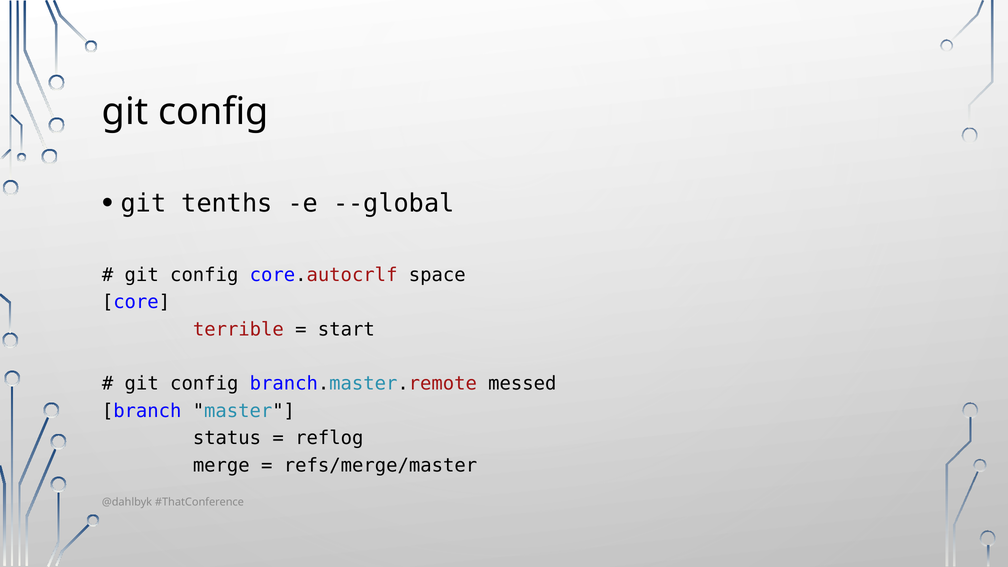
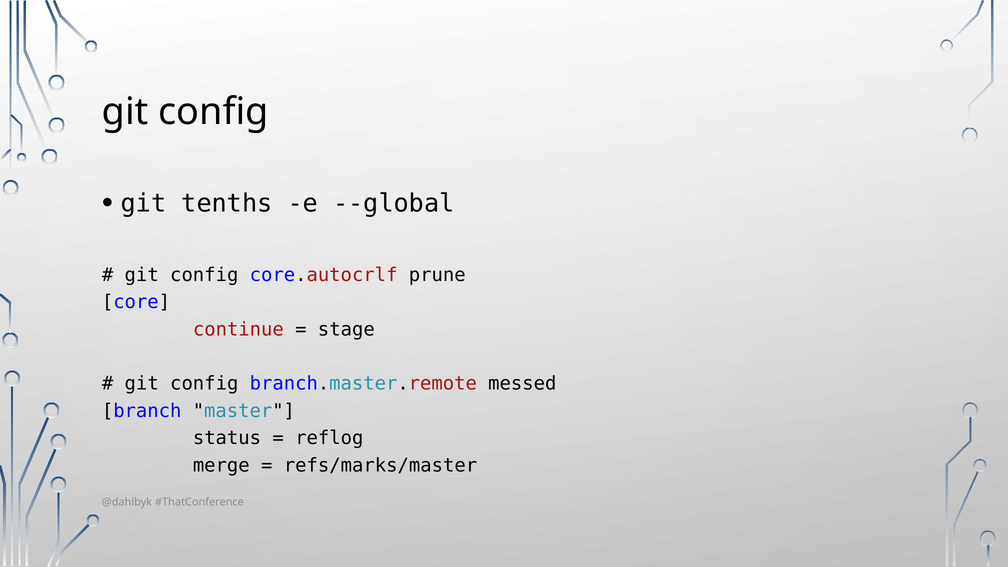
space: space -> prune (437, 275)
terrible: terrible -> continue (238, 329)
start: start -> stage (346, 329)
refs/merge/master: refs/merge/master -> refs/marks/master (380, 465)
